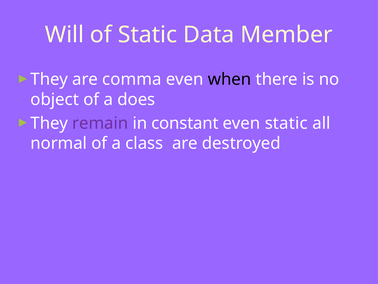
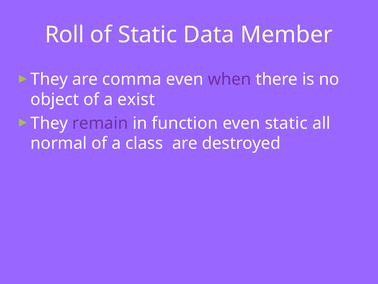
Will: Will -> Roll (65, 35)
when colour: black -> purple (230, 79)
does: does -> exist (136, 99)
constant: constant -> function (185, 123)
